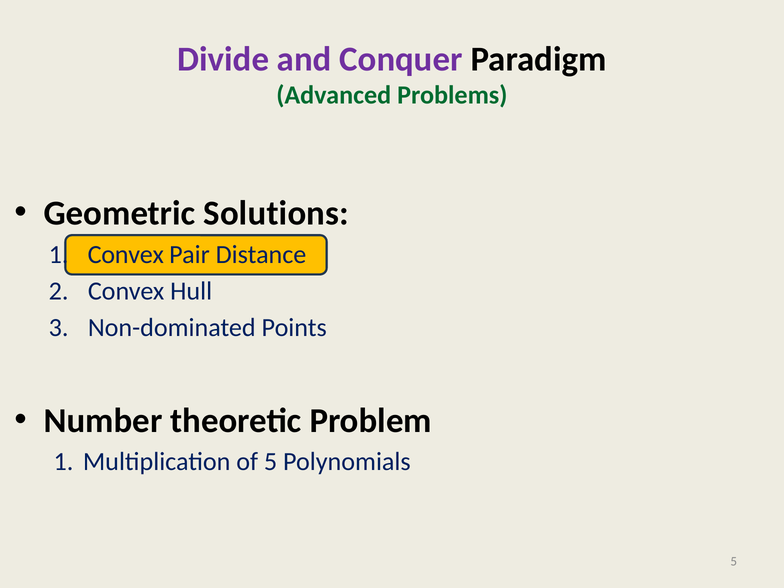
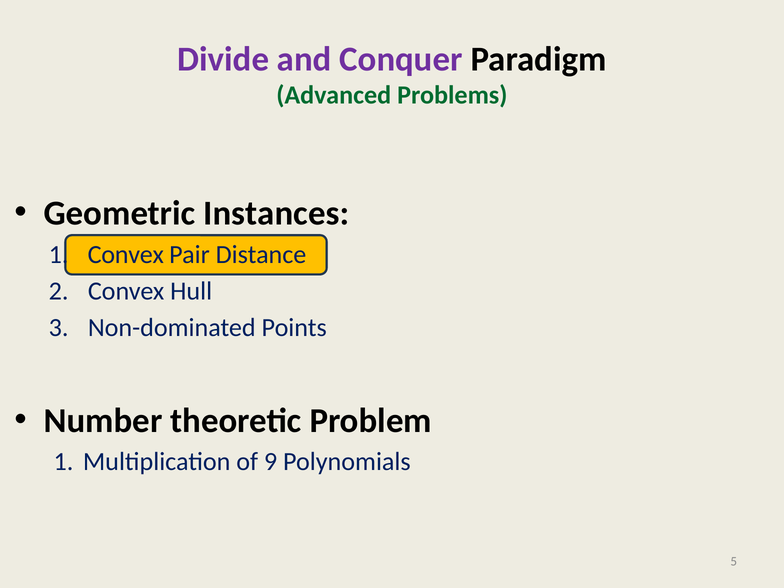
Solutions: Solutions -> Instances (276, 213)
of 5: 5 -> 9 (271, 462)
